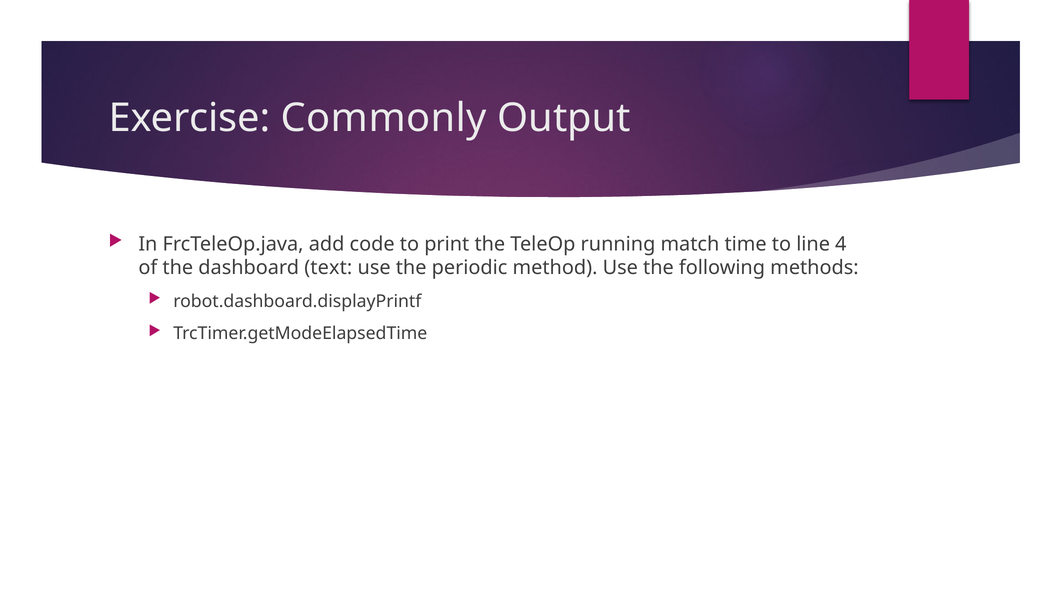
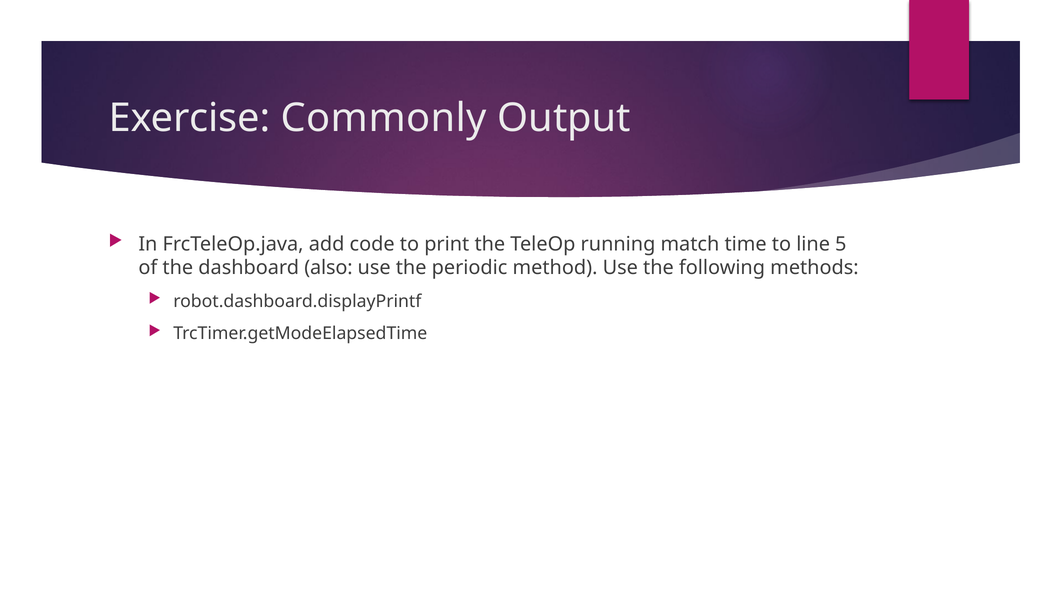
4: 4 -> 5 (841, 244)
text: text -> also (328, 268)
